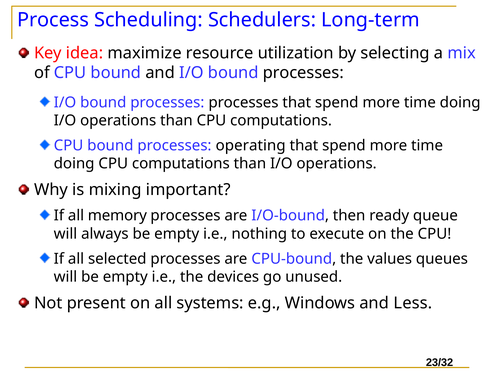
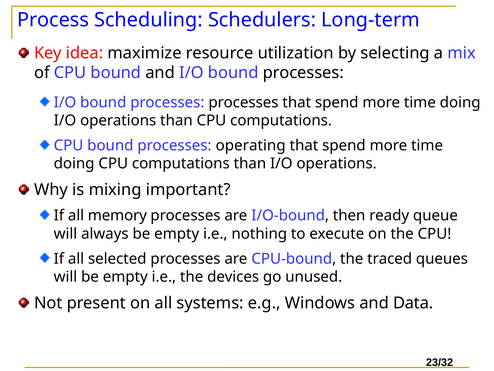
values: values -> traced (390, 258)
Less: Less -> Data (413, 303)
